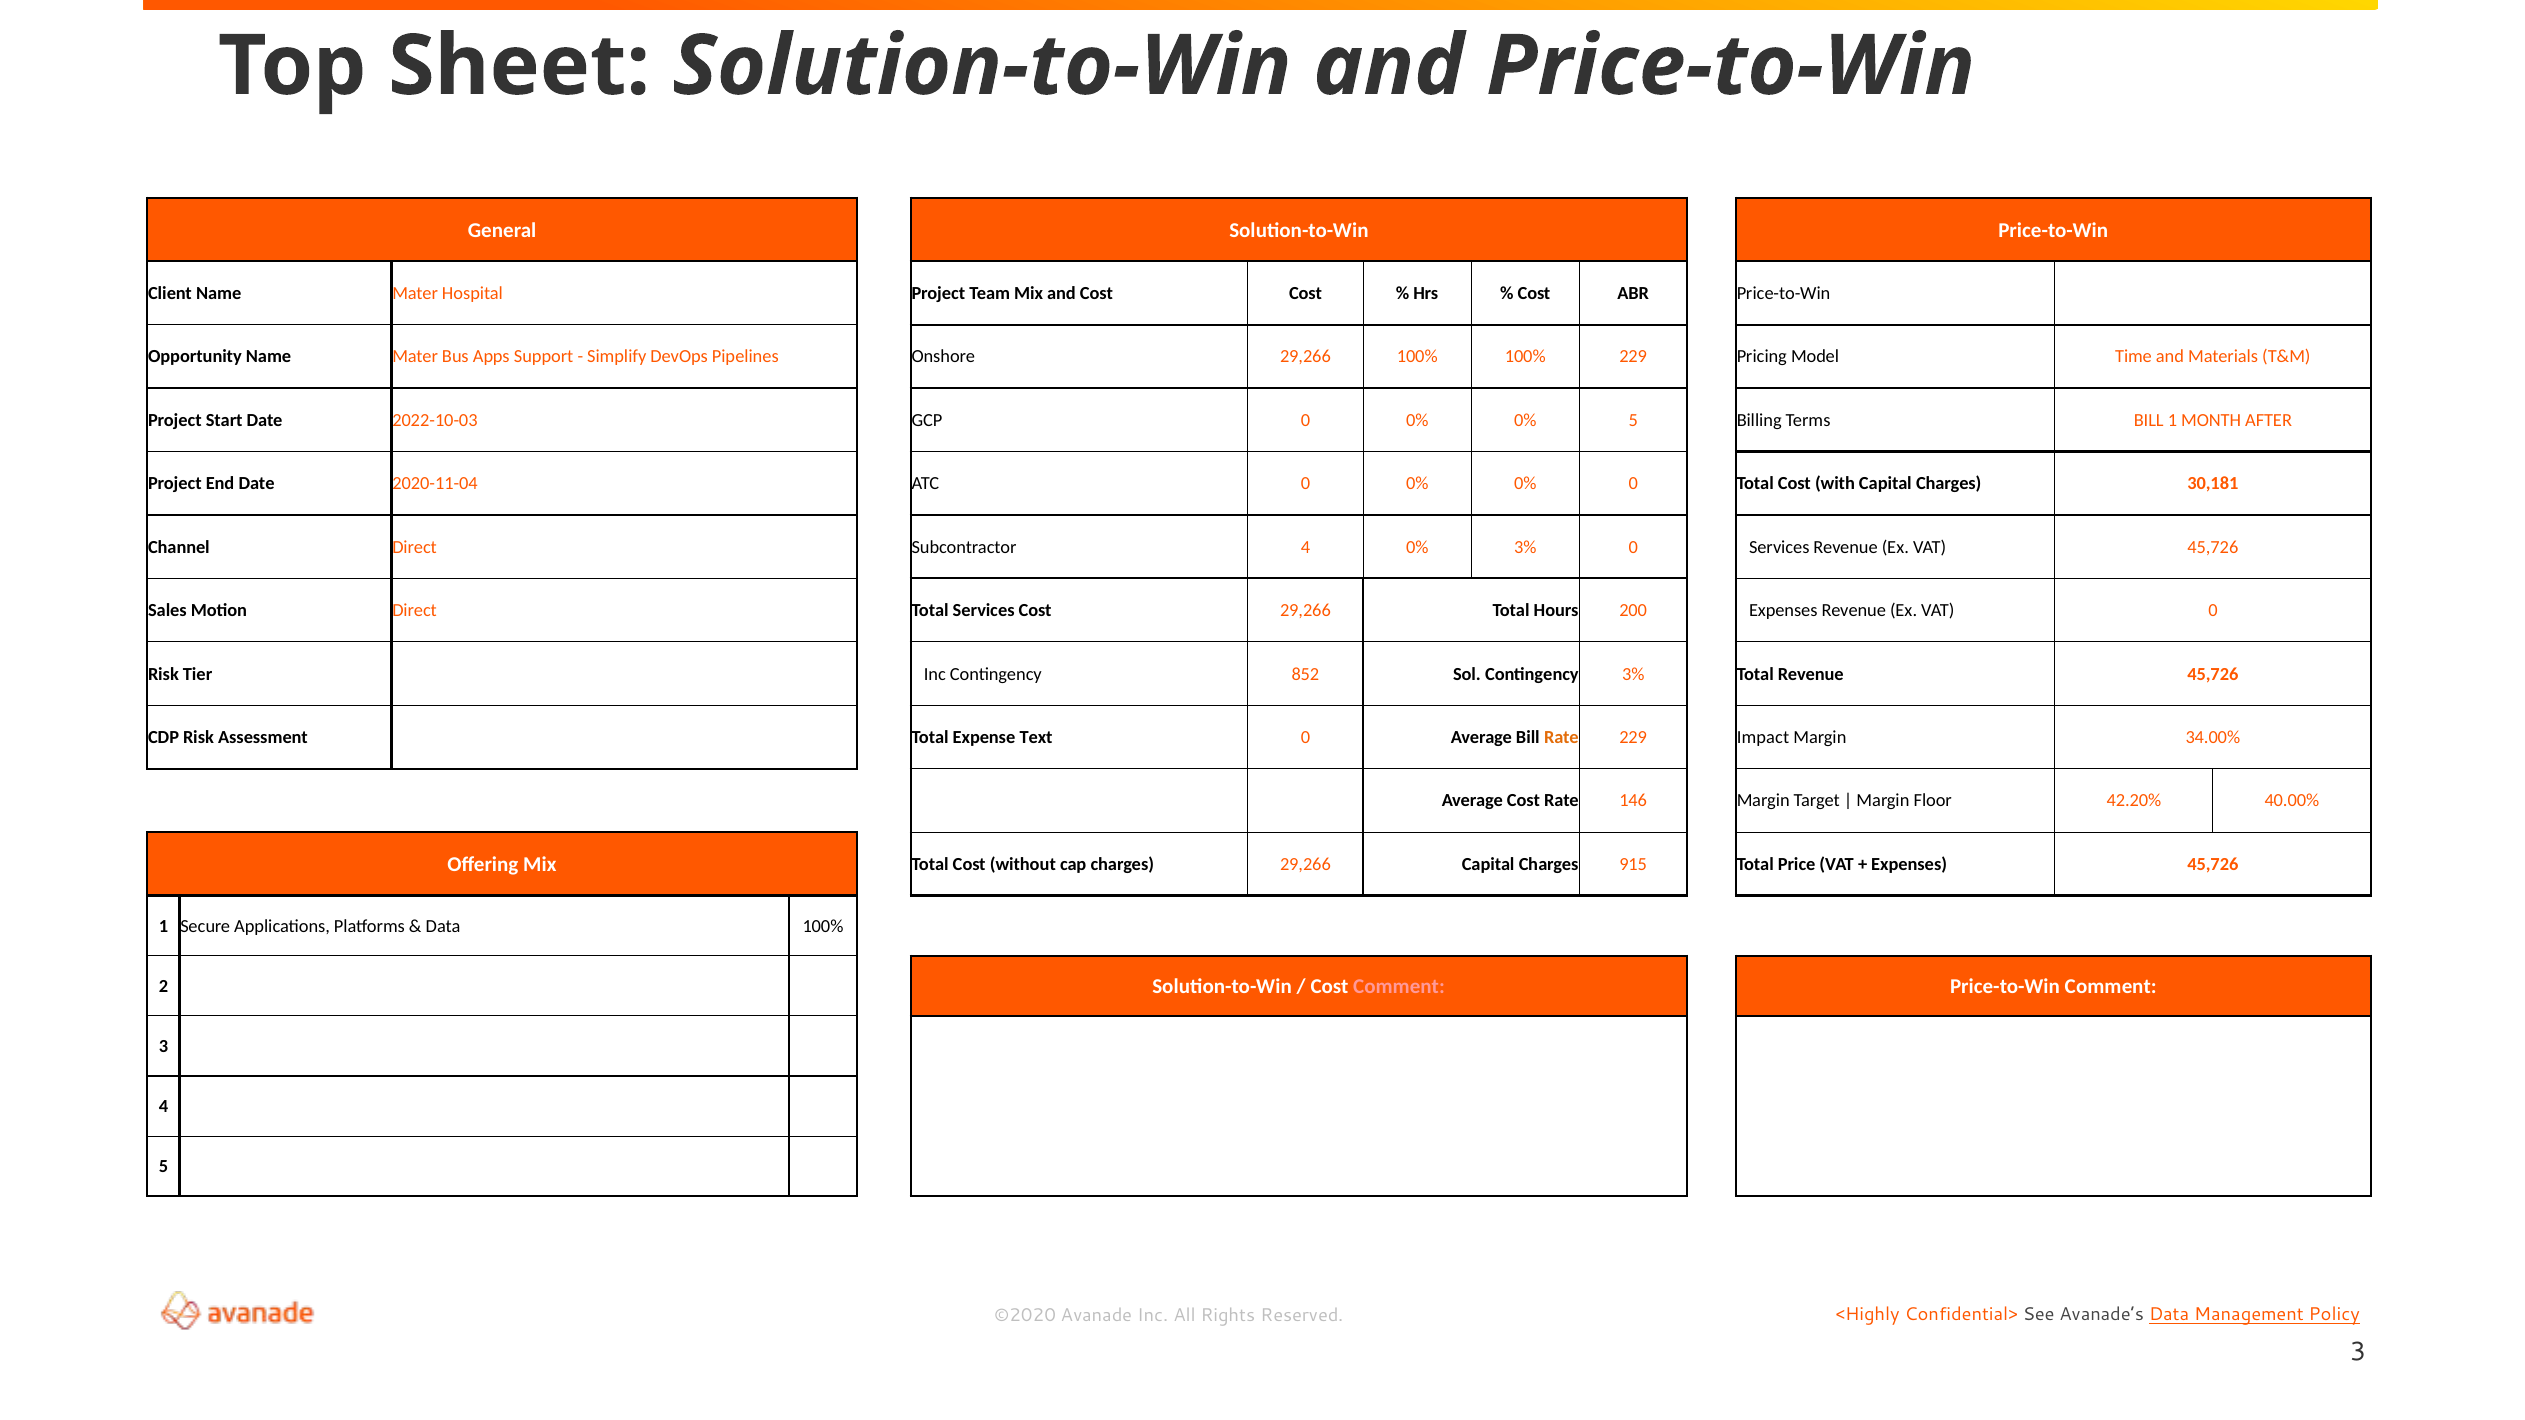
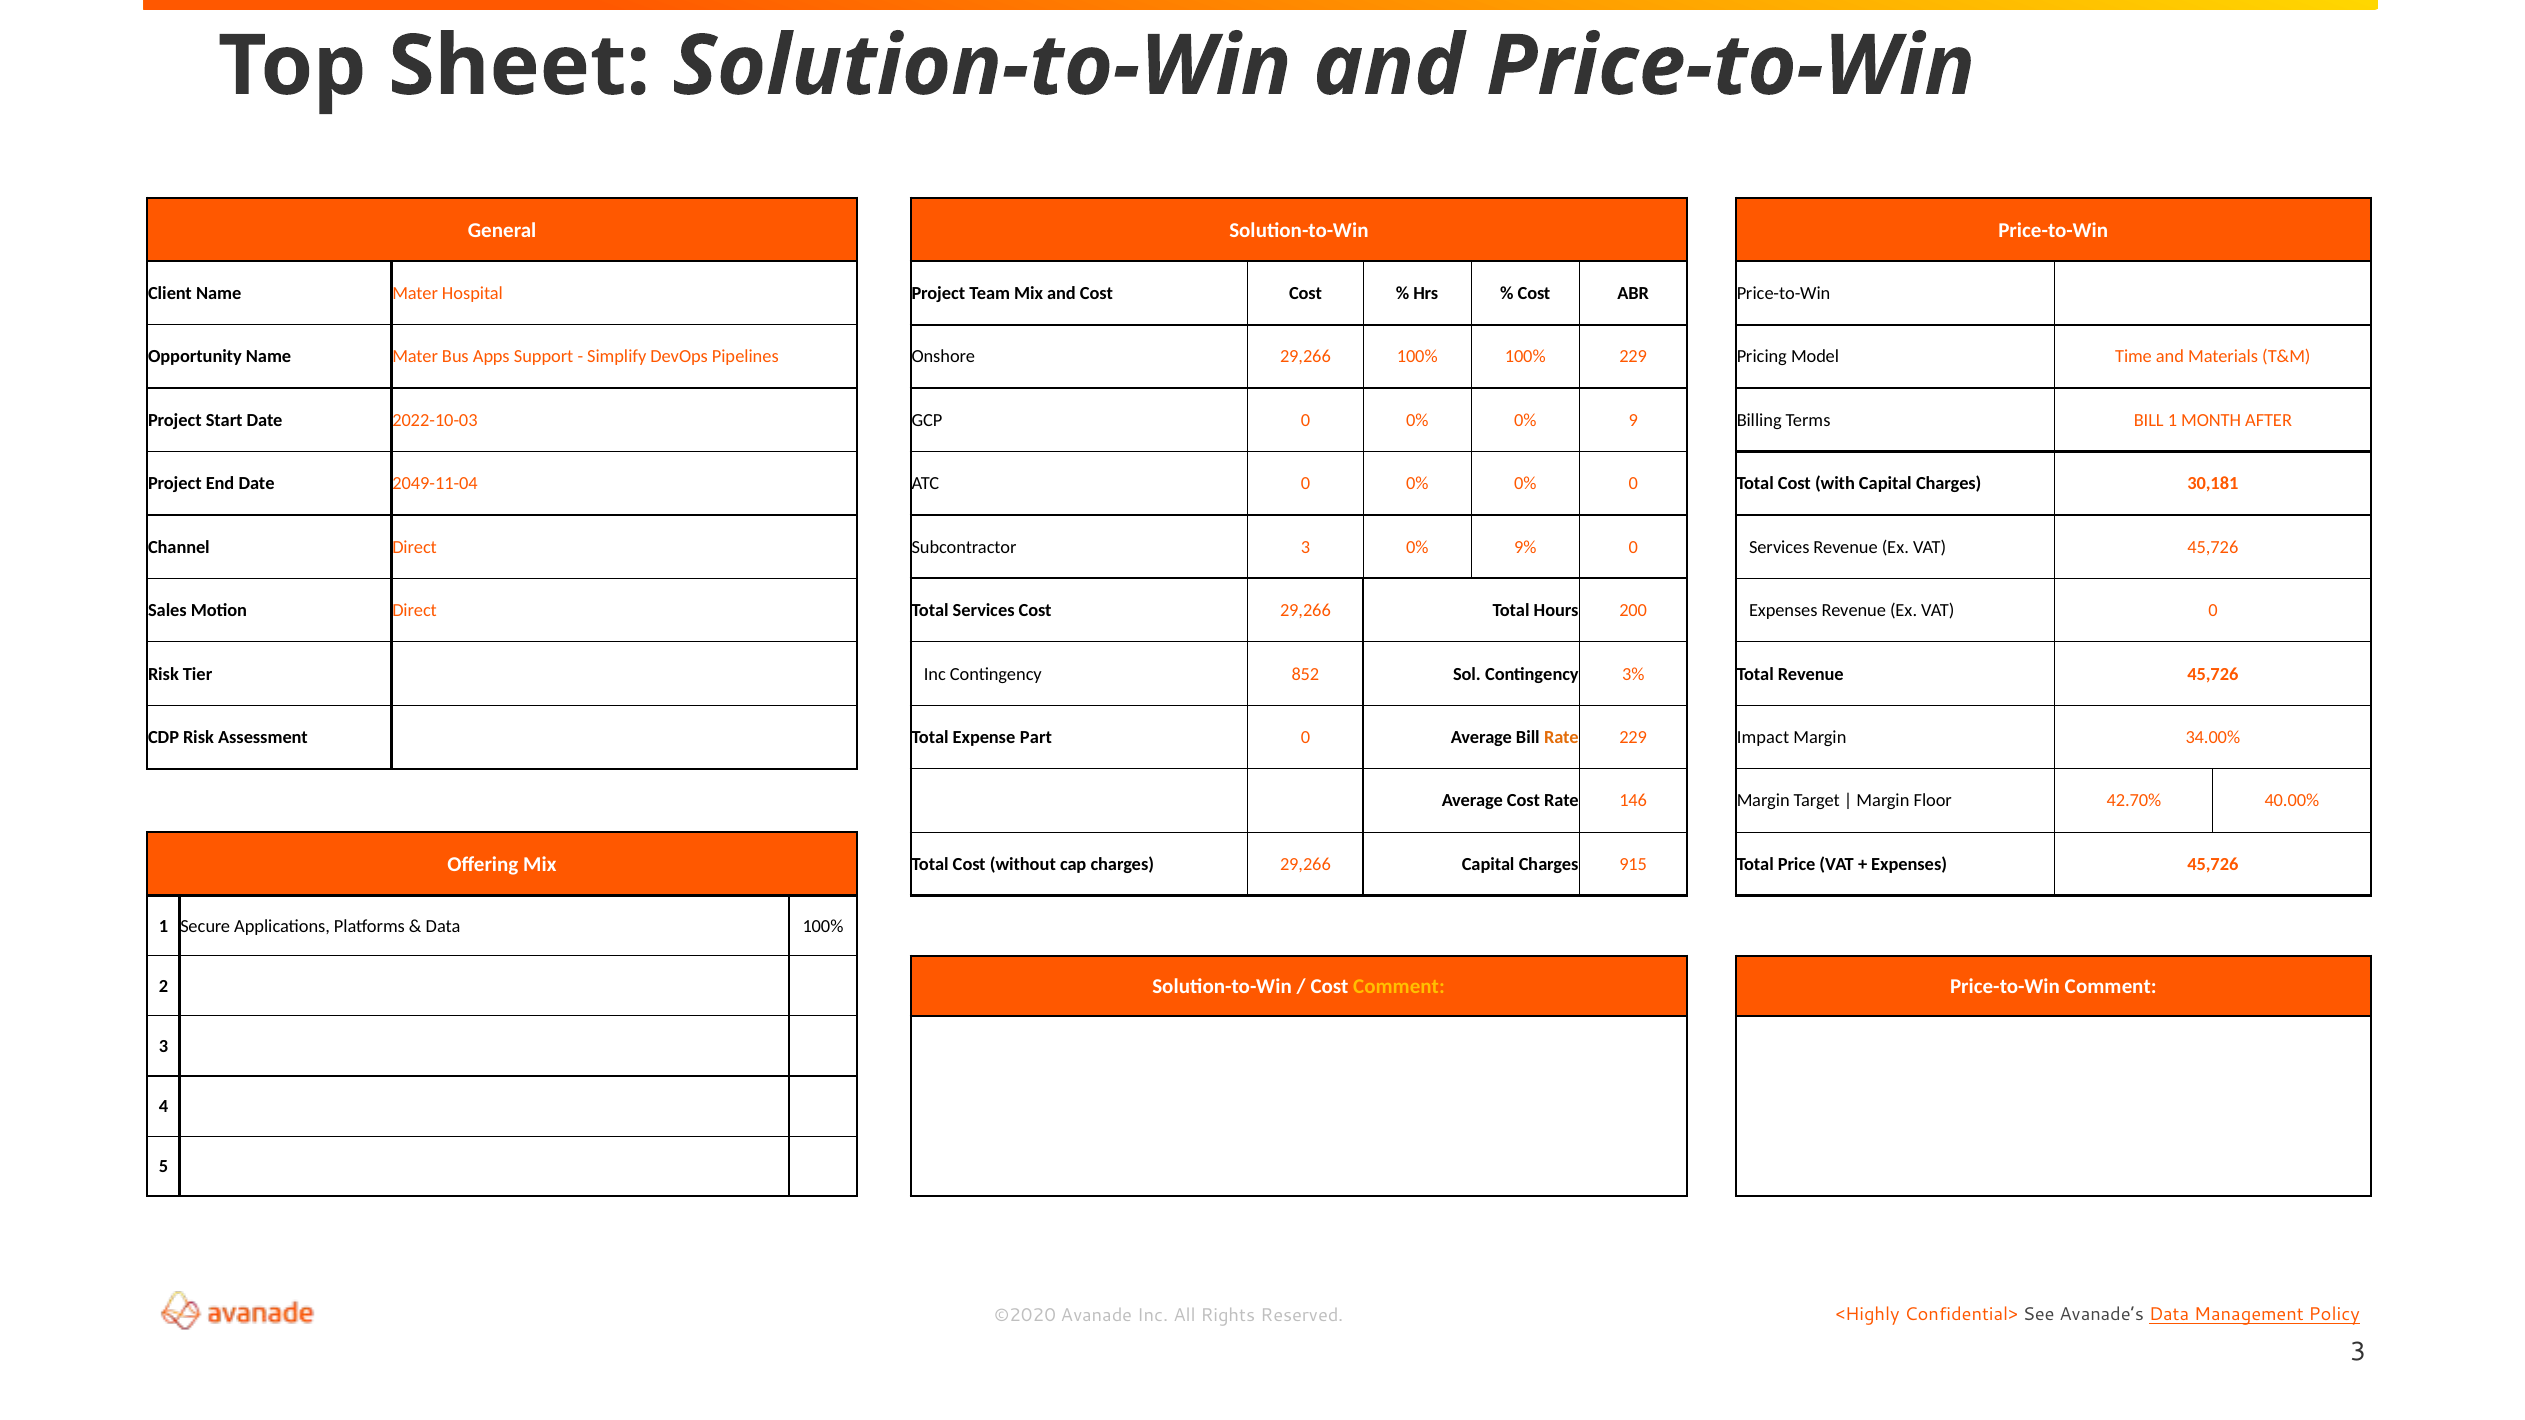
0% 5: 5 -> 9 (1633, 420)
2020-11-04: 2020-11-04 -> 2049-11-04 (435, 484)
Subcontractor 4: 4 -> 3 (1306, 547)
0% 3%: 3% -> 9% (1525, 547)
Text: Text -> Part (1036, 738)
42.20%: 42.20% -> 42.70% (2134, 801)
Comment colour: pink -> yellow (1399, 987)
